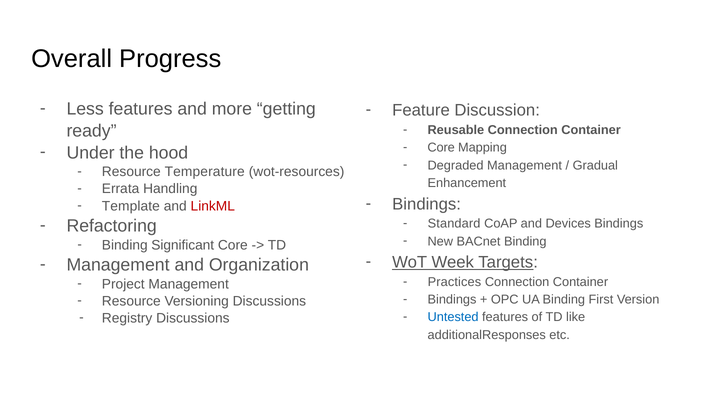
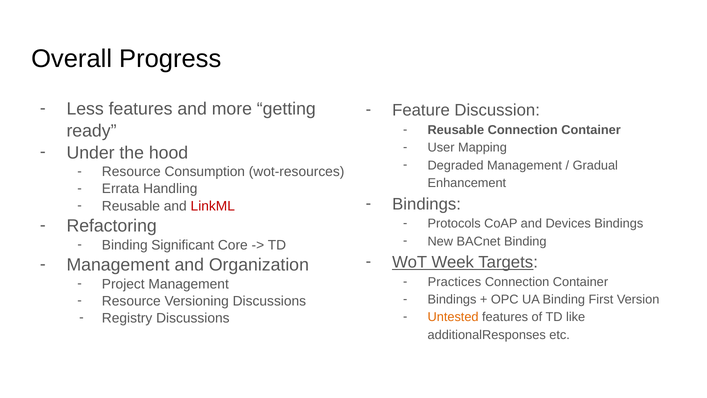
Core: Core -> User (441, 148)
Temperature: Temperature -> Consumption (205, 172)
Template: Template -> Reusable (131, 206)
Standard: Standard -> Protocols (454, 224)
Untested colour: blue -> orange (453, 317)
